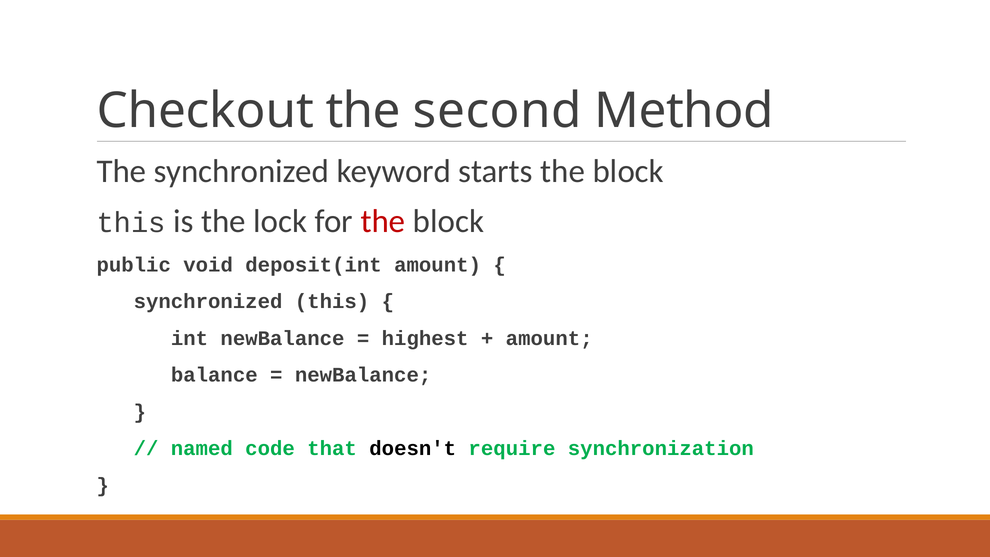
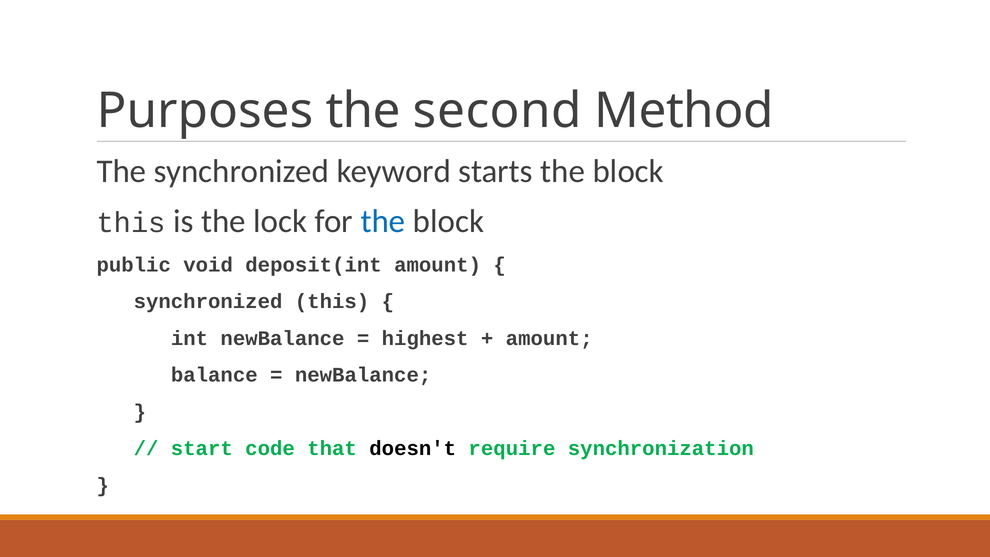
Checkout: Checkout -> Purposes (205, 111)
the colour: red -> blue (383, 221)
named: named -> start (202, 448)
